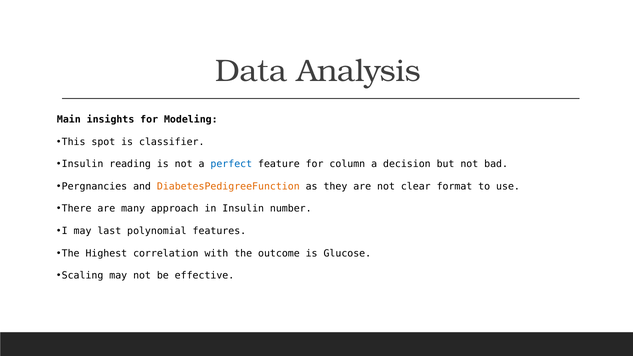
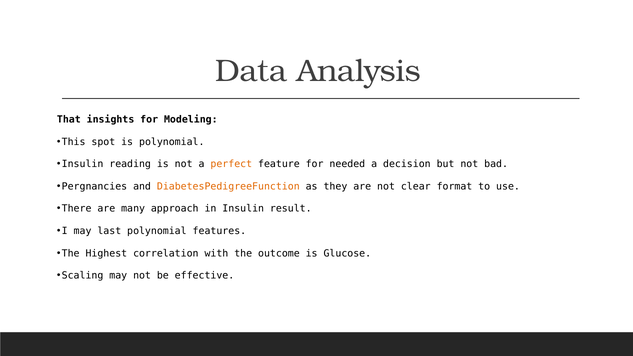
Main: Main -> That (69, 120)
is classifier: classifier -> polynomial (172, 142)
perfect colour: blue -> orange (231, 164)
column: column -> needed (347, 164)
number: number -> result (291, 209)
